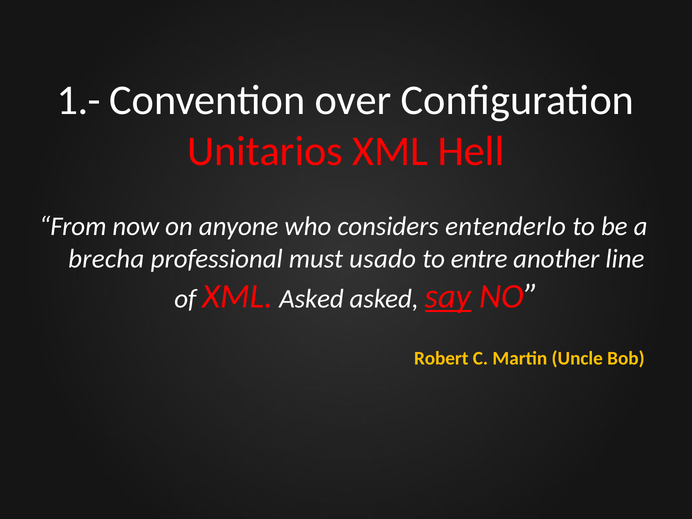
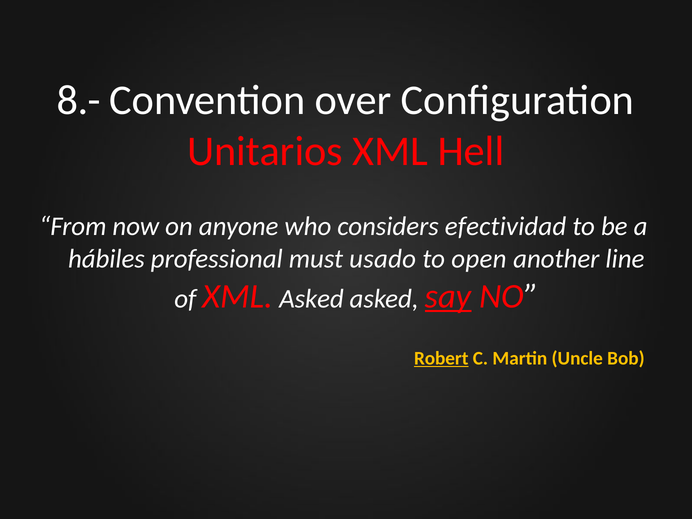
1.-: 1.- -> 8.- (79, 100)
entenderlo: entenderlo -> efectividad (506, 227)
brecha: brecha -> hábiles (106, 259)
entre: entre -> open (479, 259)
Robert underline: none -> present (441, 358)
